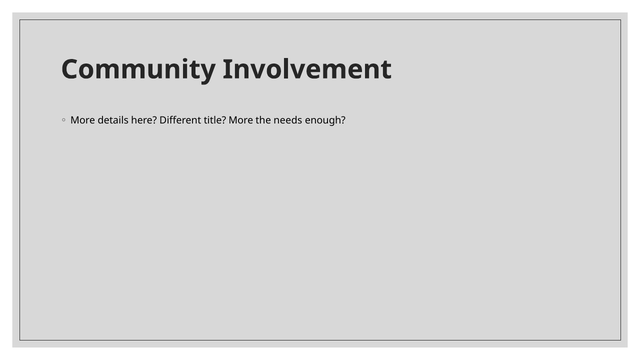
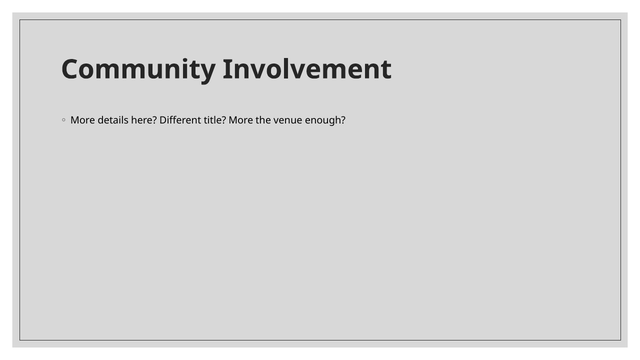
needs: needs -> venue (288, 121)
